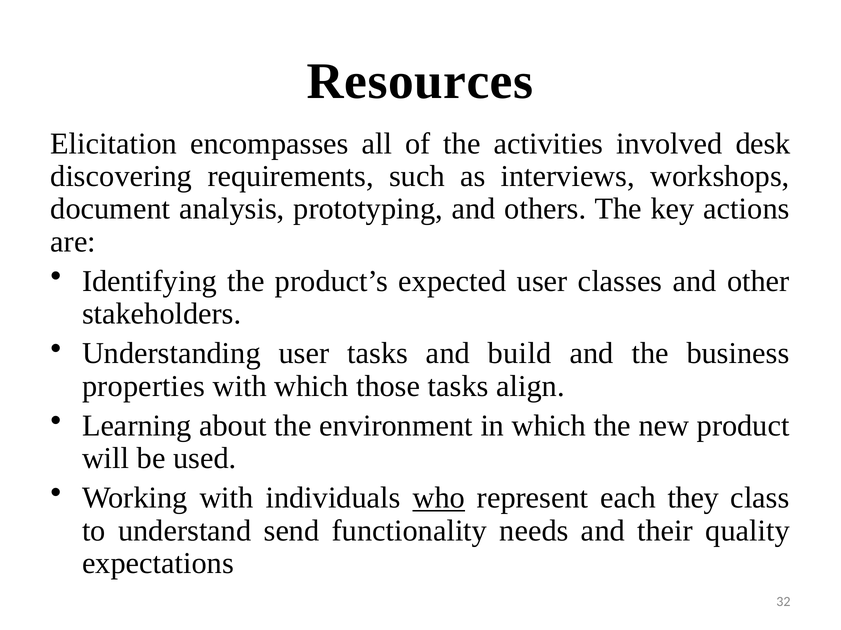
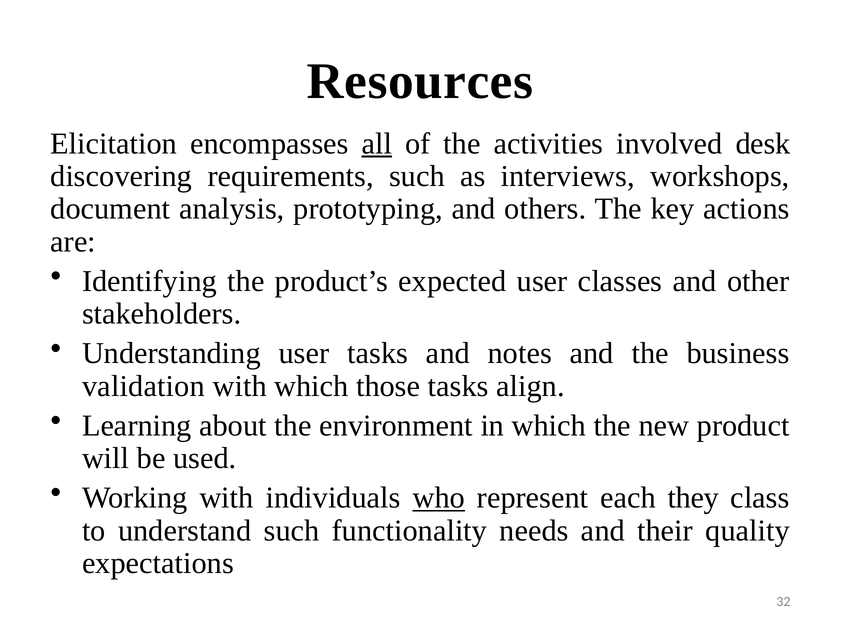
all underline: none -> present (377, 144)
build: build -> notes (520, 354)
properties: properties -> validation (143, 387)
understand send: send -> such (292, 531)
